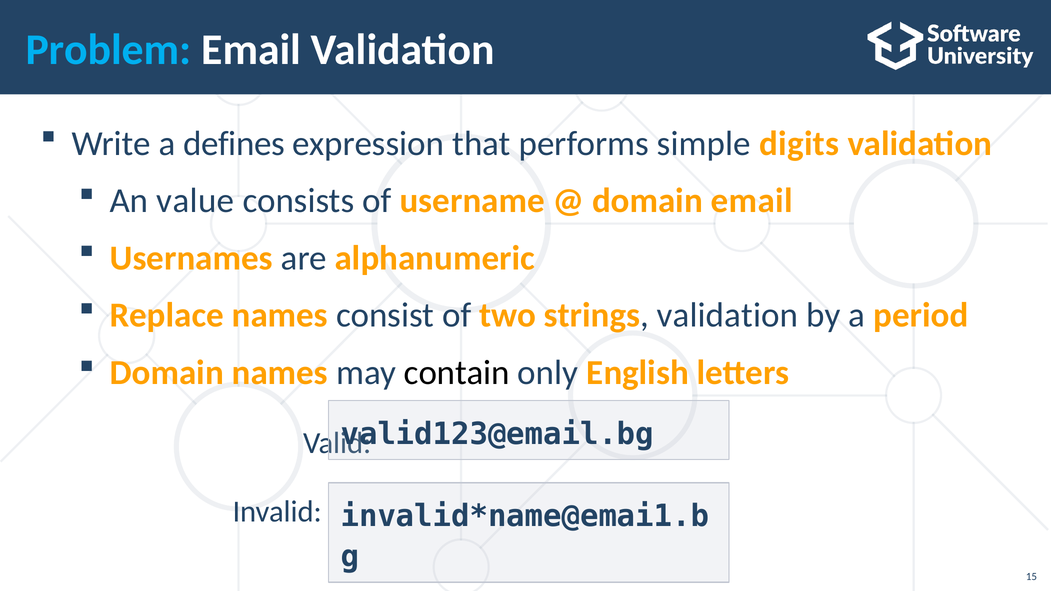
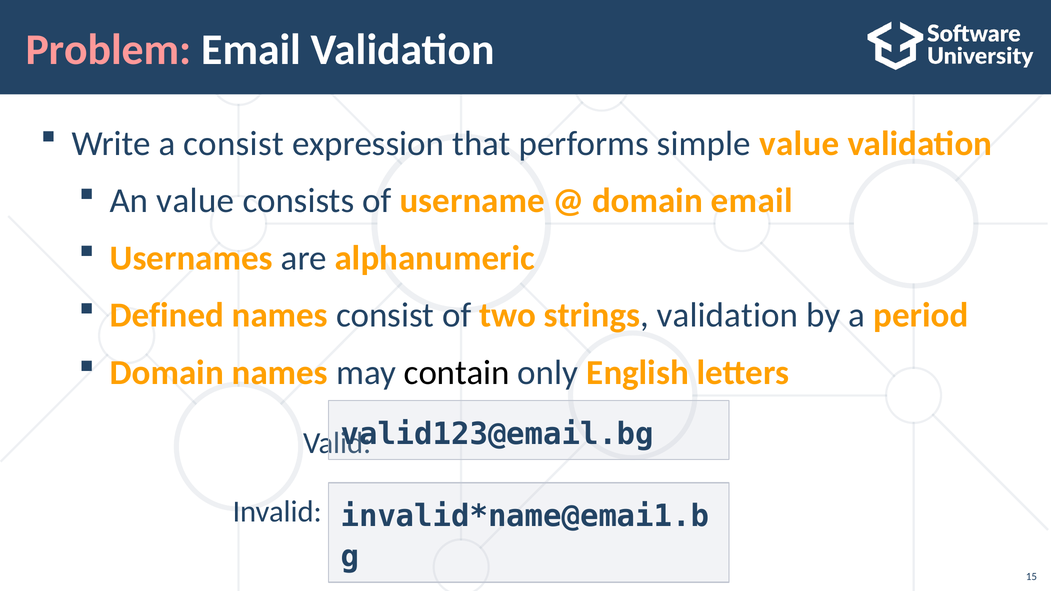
Problem colour: light blue -> pink (109, 50)
a defines: defines -> consist (234, 144)
simple digits: digits -> value (799, 144)
Replace: Replace -> Defined (167, 315)
